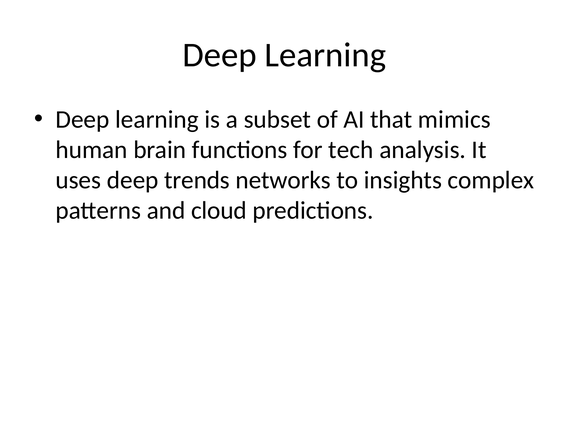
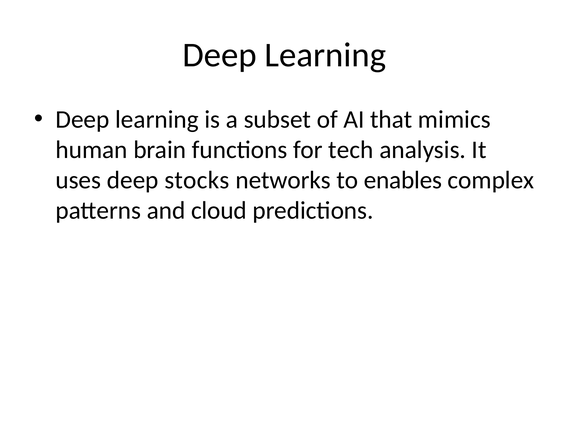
trends: trends -> stocks (197, 180)
insights: insights -> enables (403, 180)
